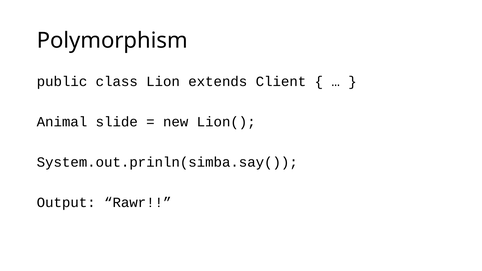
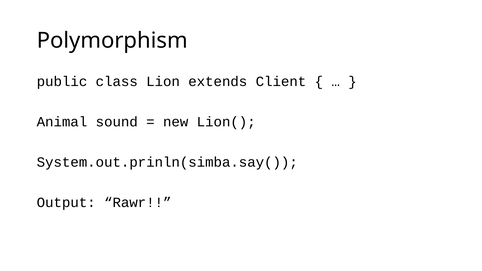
slide: slide -> sound (117, 122)
